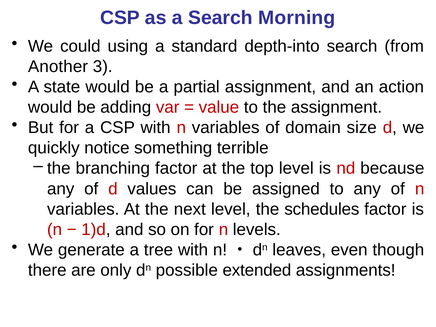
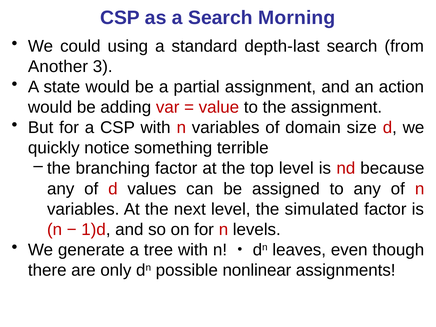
depth-into: depth-into -> depth-last (282, 46)
schedules: schedules -> simulated (322, 209)
extended: extended -> nonlinear (257, 270)
